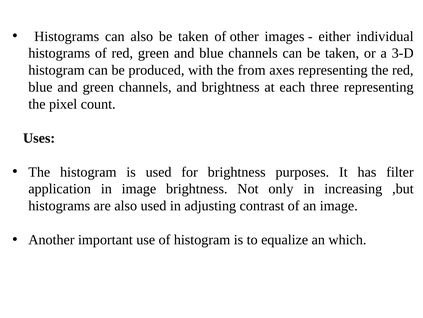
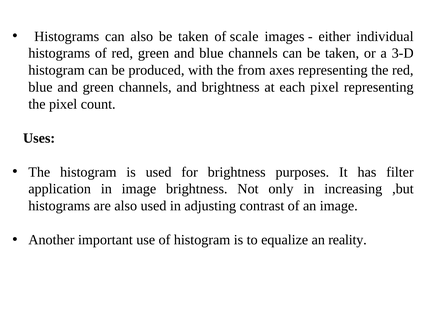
other: other -> scale (244, 36)
each three: three -> pixel (325, 87)
which: which -> reality (348, 239)
